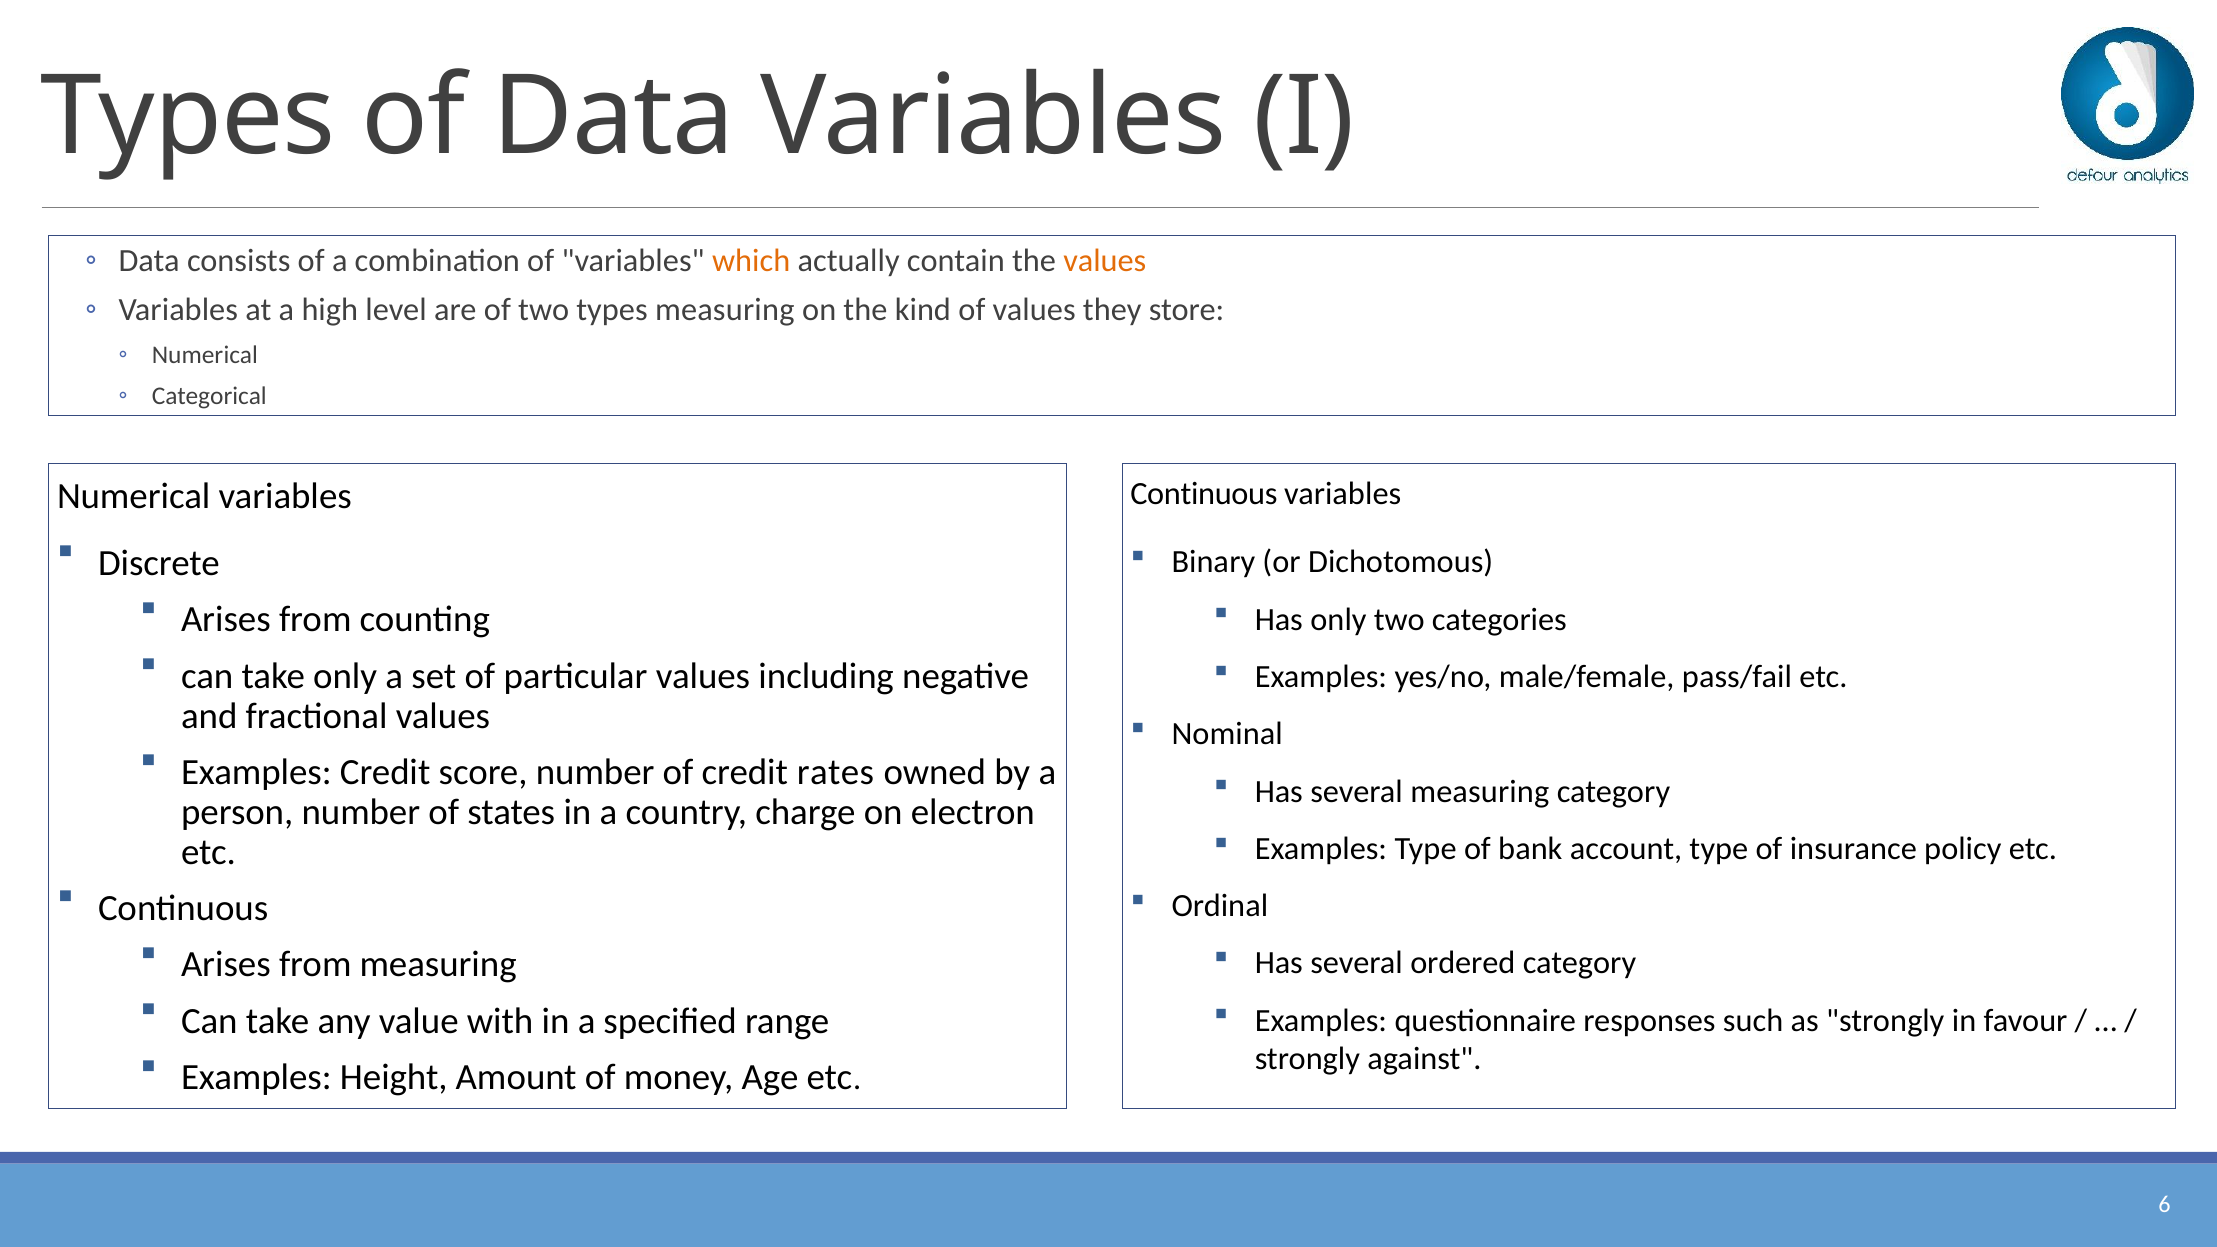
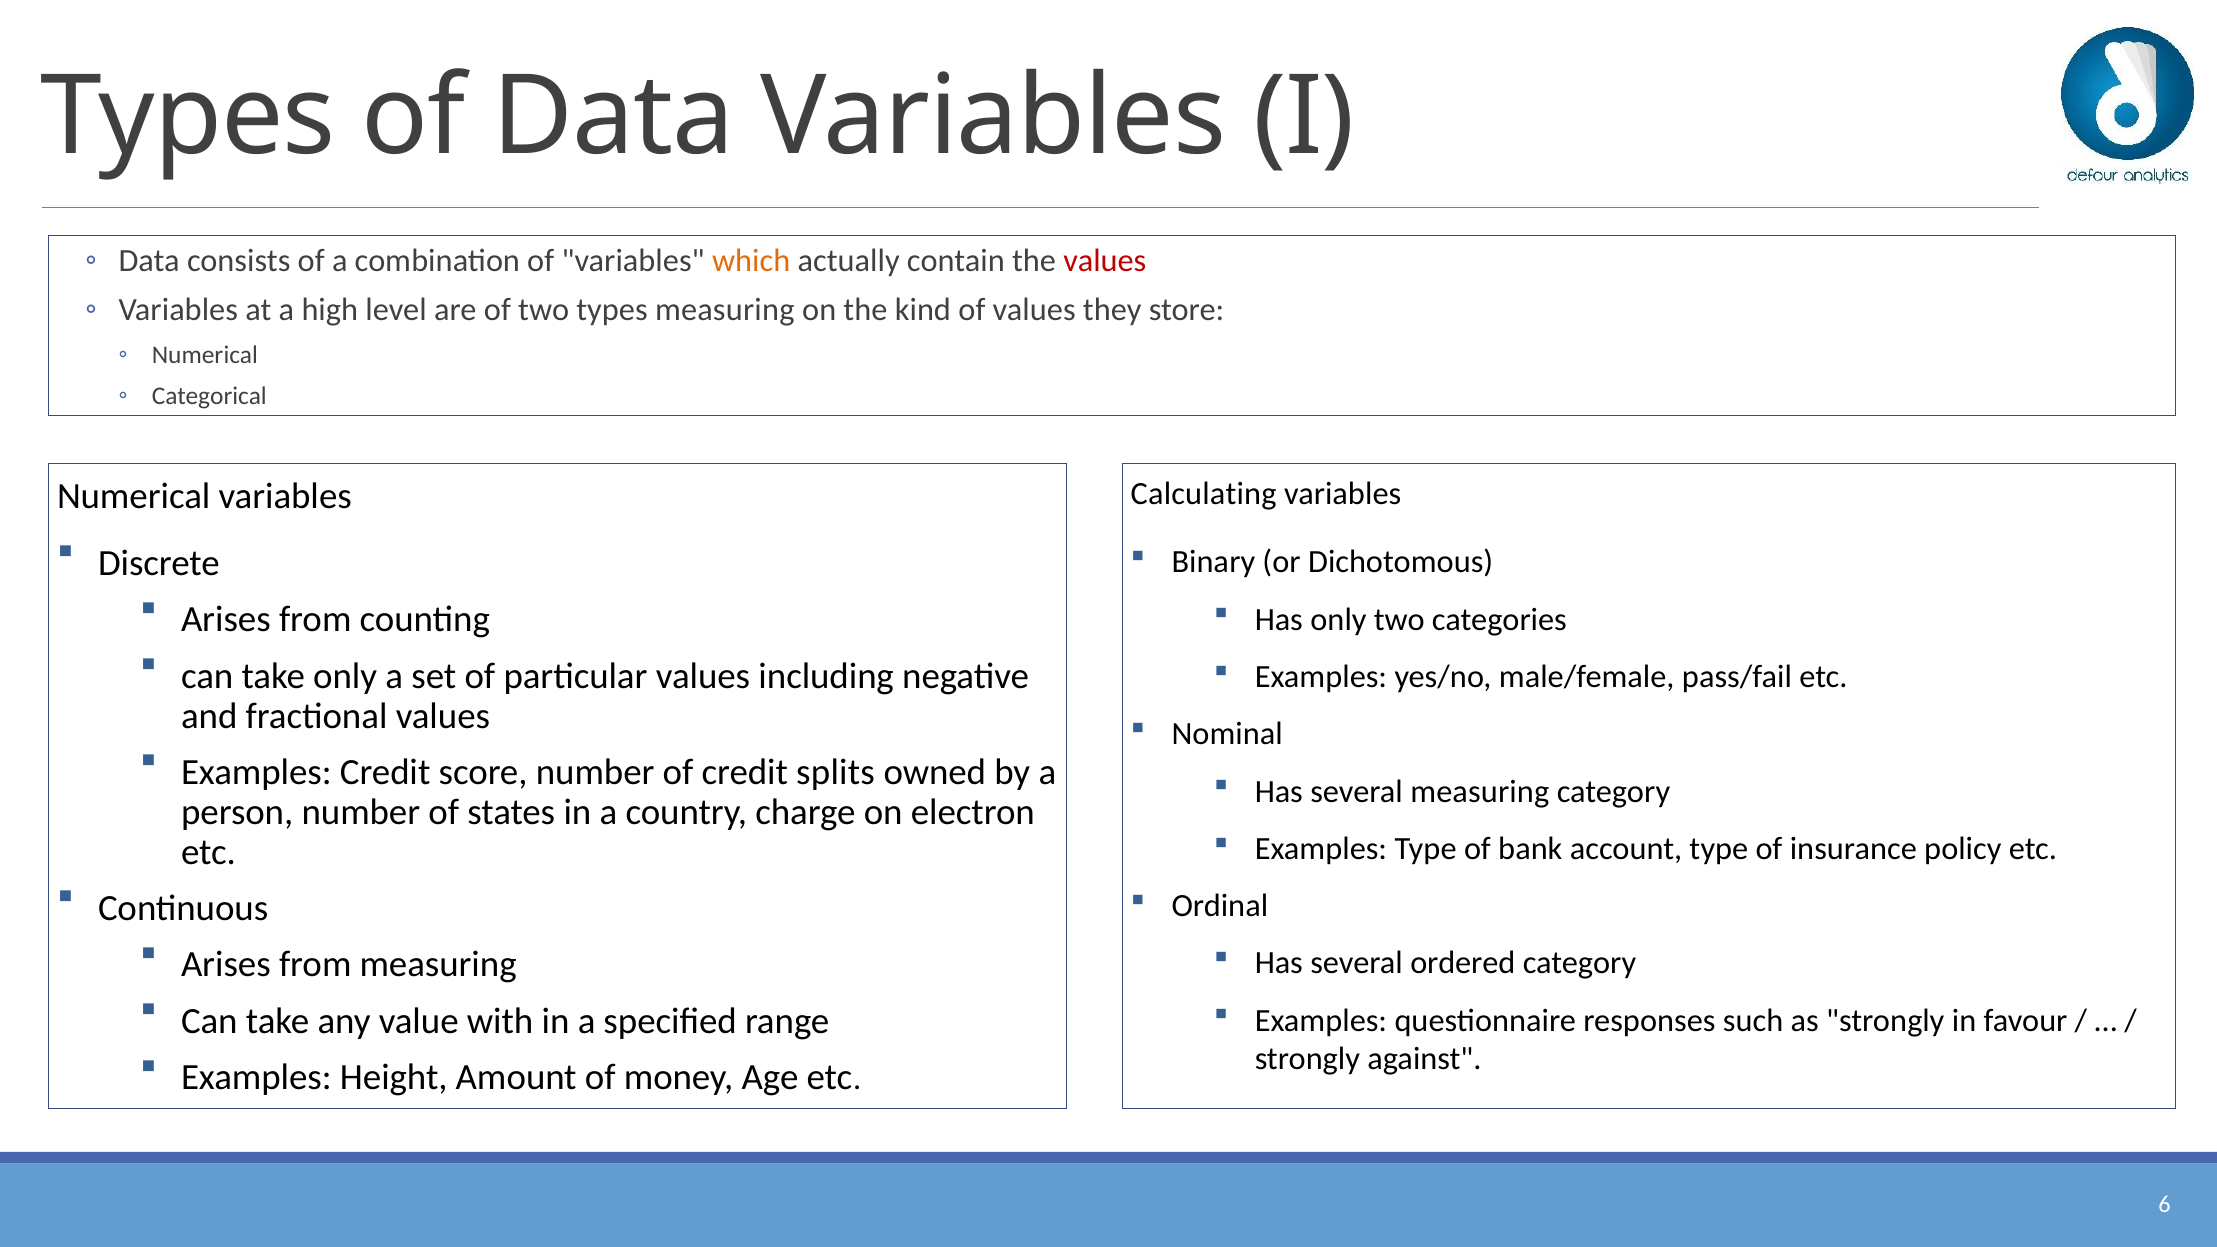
values colour: orange -> red (1105, 261)
Continuous: Continuous -> Calculating (1204, 493)
rates: rates -> splits (836, 772)
